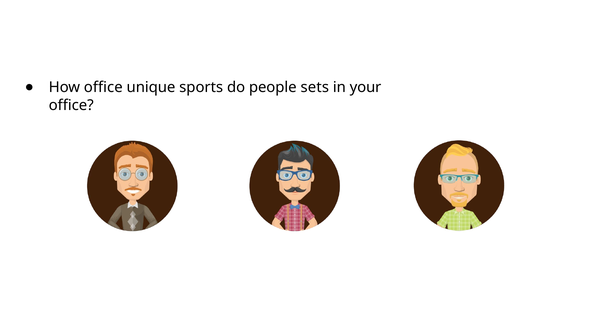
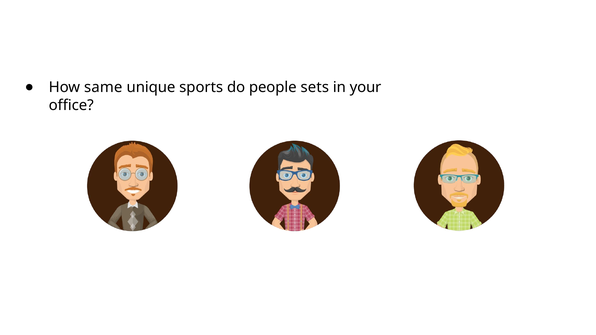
How oﬃce: oﬃce -> same (103, 87)
